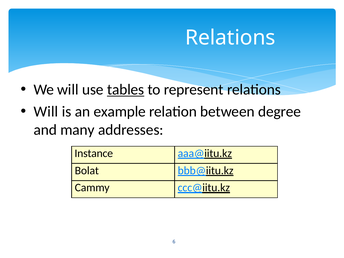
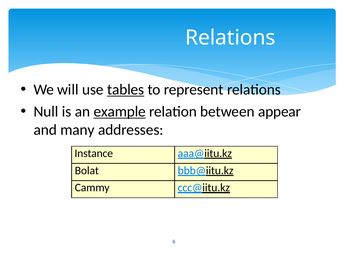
Will: Will -> Null (46, 112)
example underline: none -> present (120, 112)
degree: degree -> appear (280, 112)
